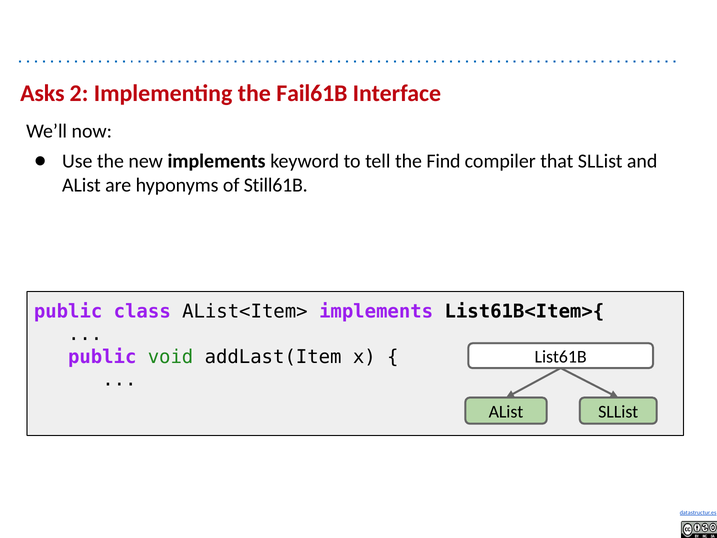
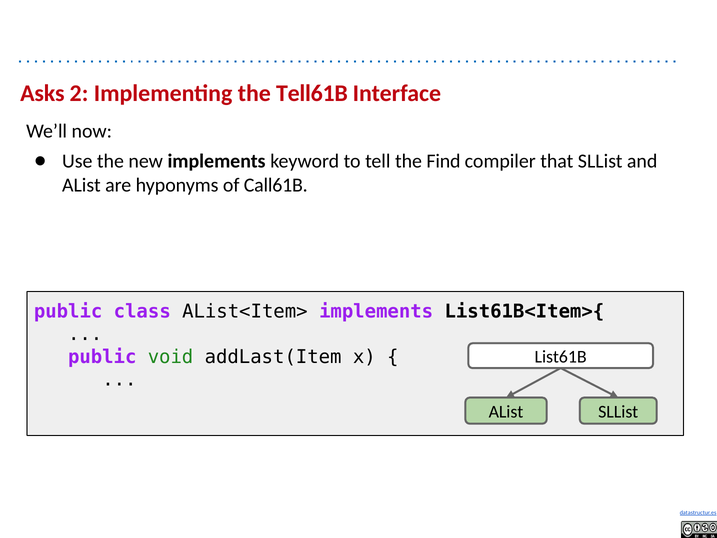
Fail61B: Fail61B -> Tell61B (312, 93)
Still61B: Still61B -> Call61B (276, 185)
